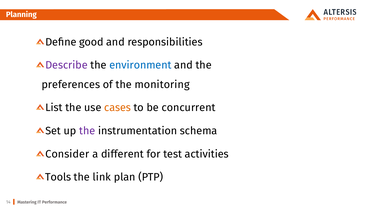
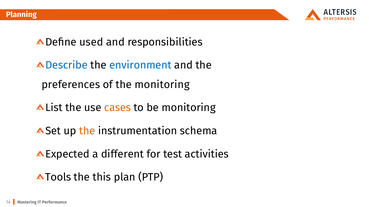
good: good -> used (91, 42)
Describe colour: purple -> blue (66, 65)
be concurrent: concurrent -> monitoring (189, 108)
the colour: purple -> orange (87, 131)
Consider: Consider -> Expected (67, 154)
link: link -> this (102, 178)
